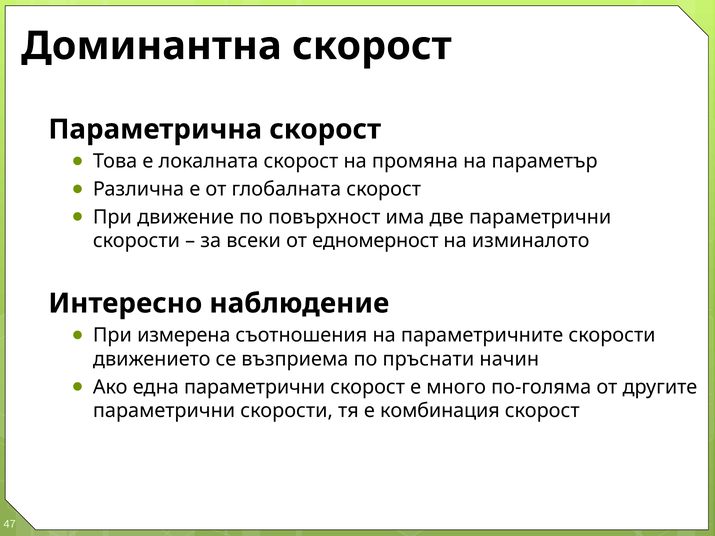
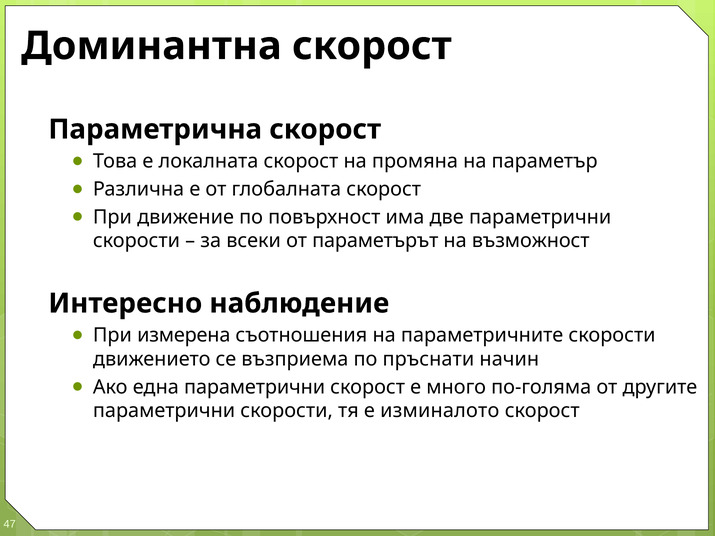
едномерност: едномерност -> параметърът (375, 241)
изминалото: изминалото -> възможност (531, 241)
комбинация: комбинация -> изминалото (440, 411)
